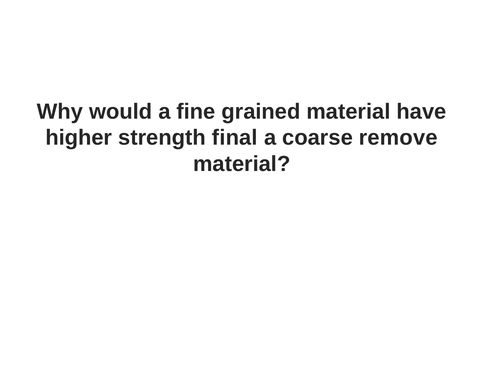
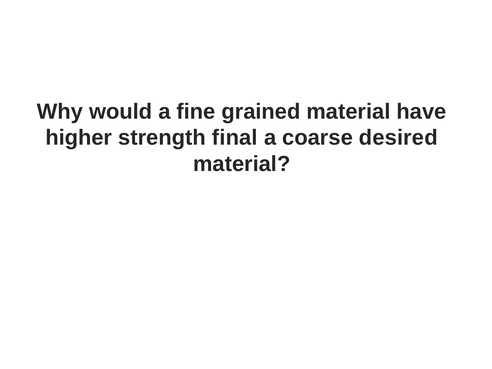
remove: remove -> desired (398, 138)
